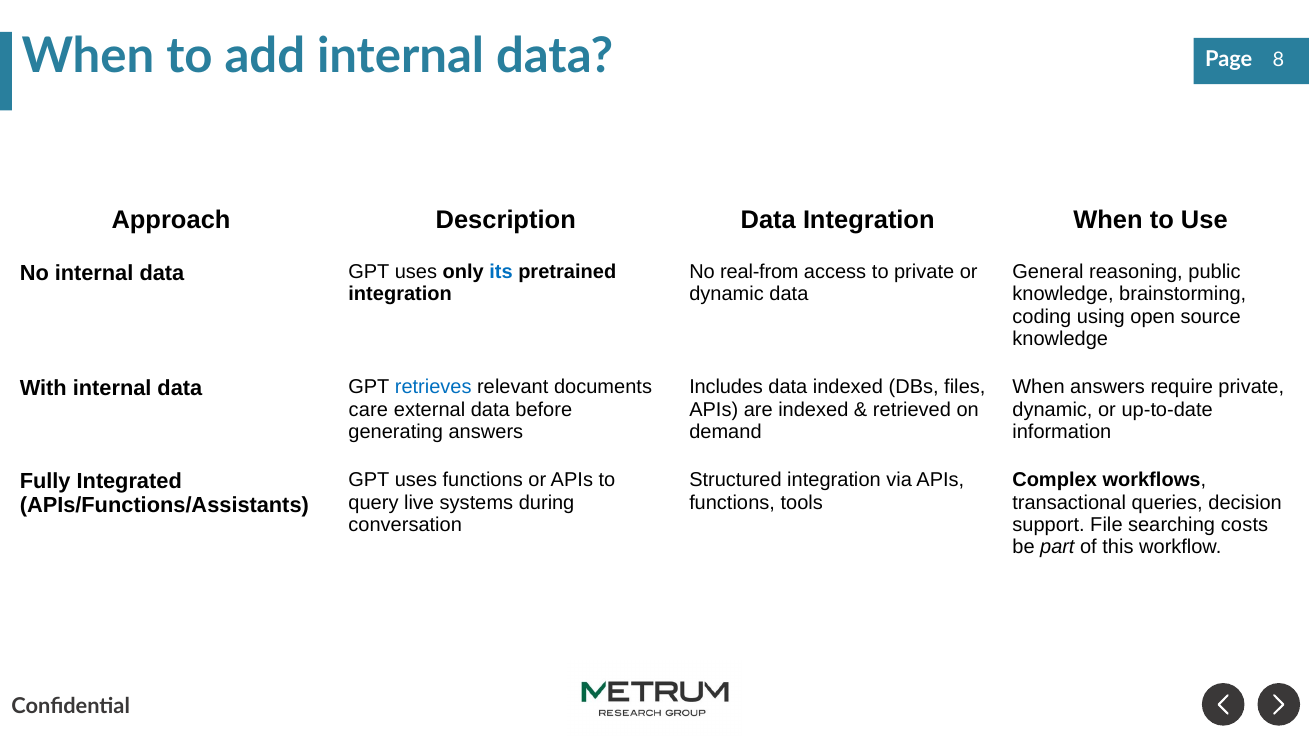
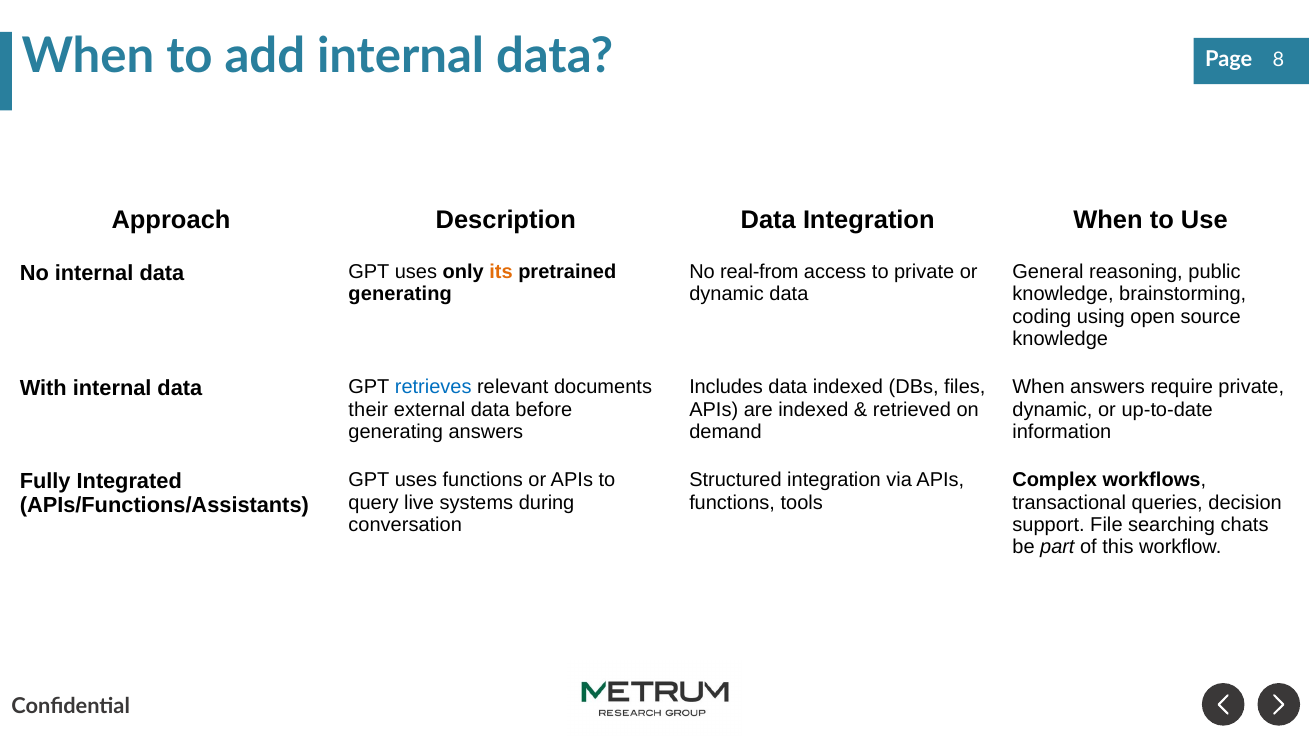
its colour: blue -> orange (501, 272)
integration: integration -> generating (400, 294)
care: care -> their (368, 409)
costs: costs -> chats (1245, 524)
